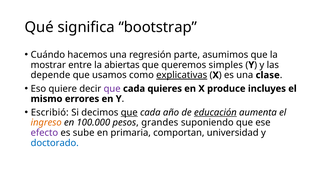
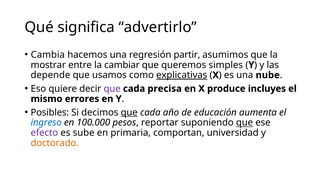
bootstrap: bootstrap -> advertirlo (158, 27)
Cuándo: Cuándo -> Cambia (48, 55)
parte: parte -> partir (187, 55)
abiertas: abiertas -> cambiar (122, 65)
clase: clase -> nube (268, 75)
quieres: quieres -> precisa (165, 89)
Escribió: Escribió -> Posibles (50, 112)
educación underline: present -> none (215, 112)
ingreso colour: orange -> blue (46, 122)
grandes: grandes -> reportar (160, 122)
que underline: none -> present (245, 122)
doctorado colour: blue -> orange (55, 143)
